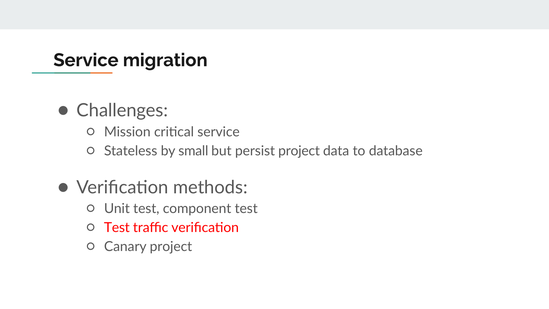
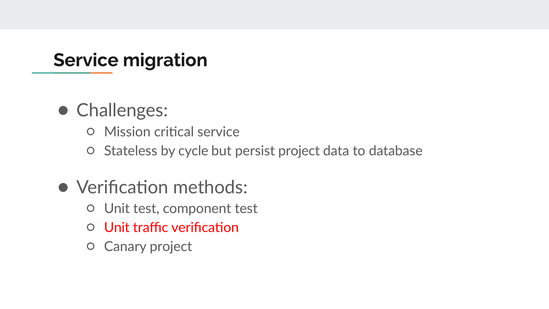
small: small -> cycle (193, 151)
Test: Test -> Unit (117, 227)
